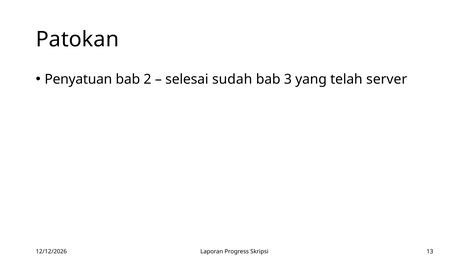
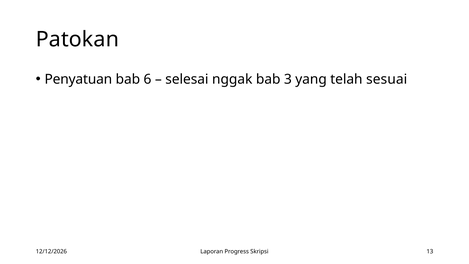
2: 2 -> 6 (147, 79)
sudah: sudah -> nggak (232, 79)
server: server -> sesuai (387, 79)
